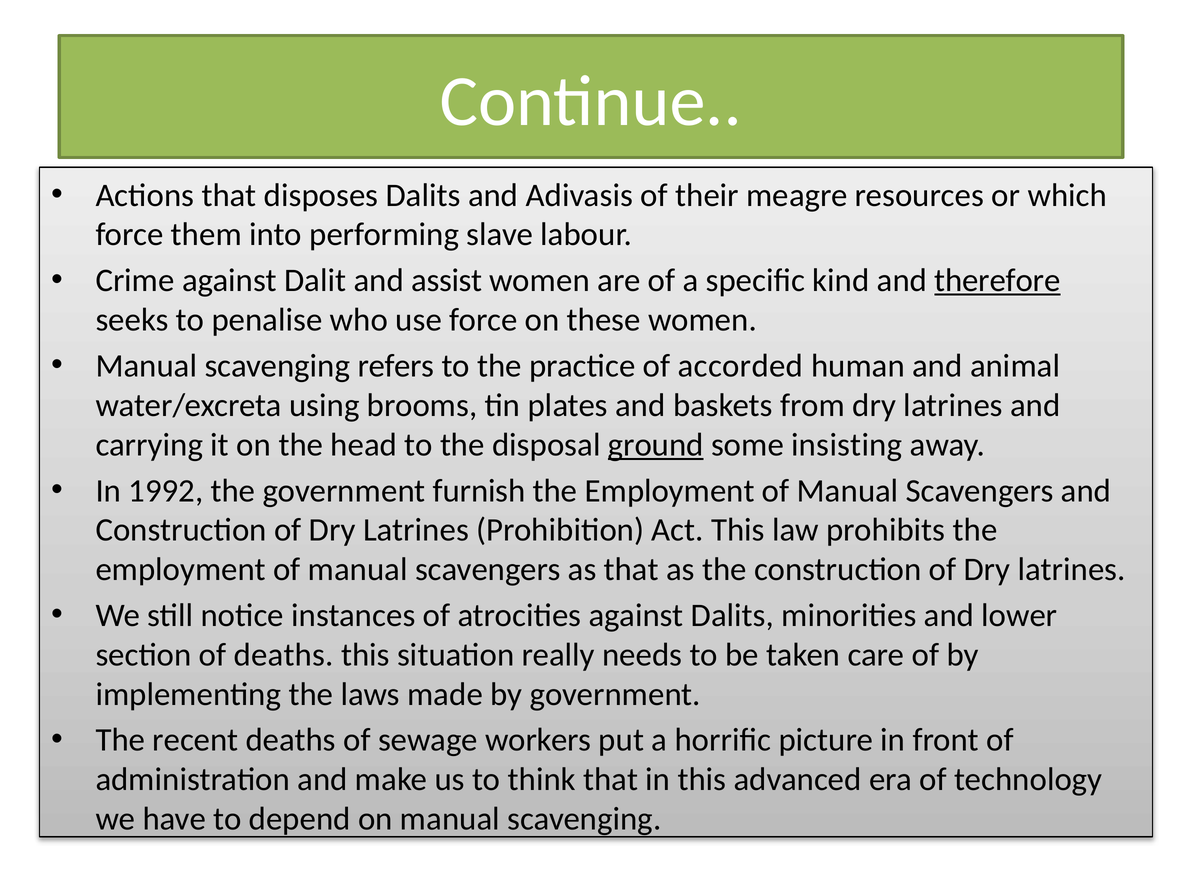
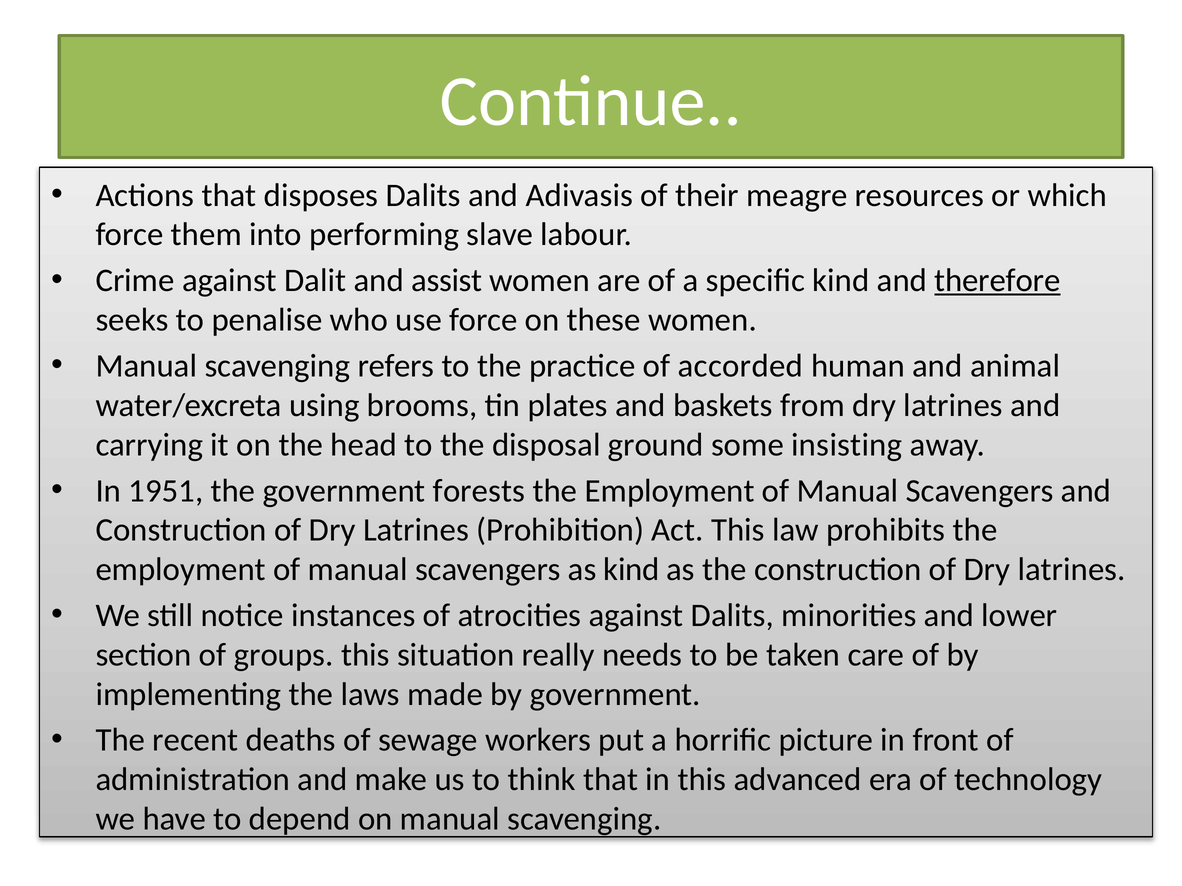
ground underline: present -> none (656, 445)
1992: 1992 -> 1951 (166, 491)
furnish: furnish -> forests (479, 491)
as that: that -> kind (631, 570)
of deaths: deaths -> groups (284, 655)
